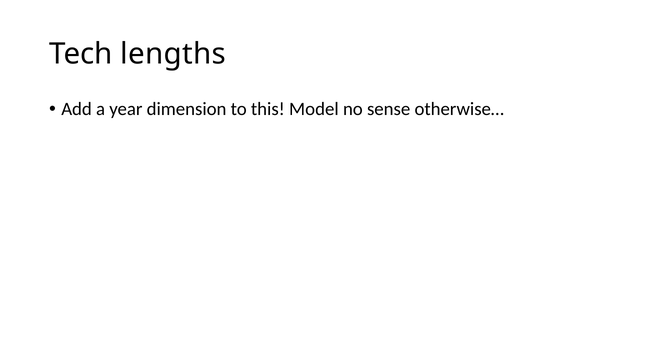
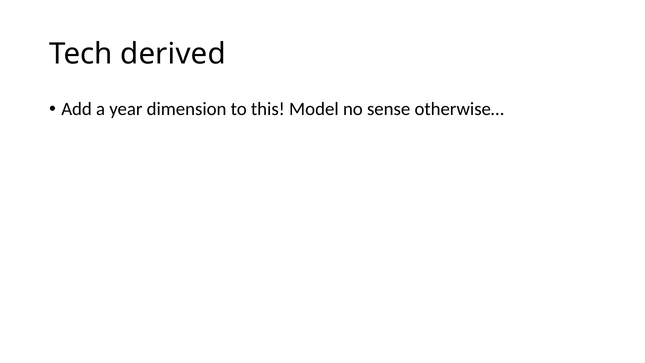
lengths: lengths -> derived (173, 54)
